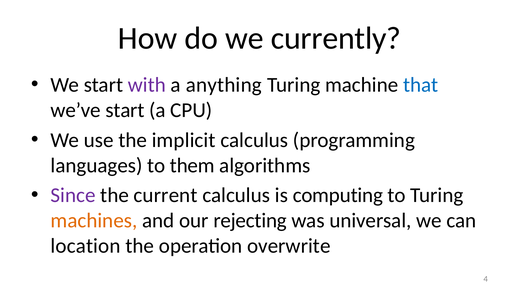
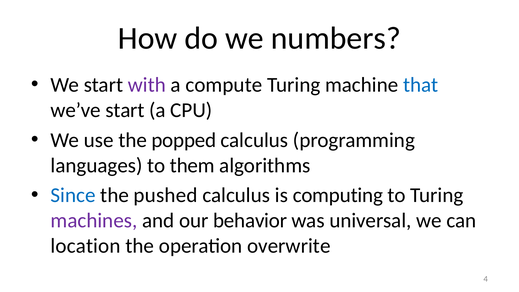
currently: currently -> numbers (336, 38)
anything: anything -> compute (224, 85)
implicit: implicit -> popped (184, 140)
Since colour: purple -> blue (73, 195)
current: current -> pushed (166, 195)
machines colour: orange -> purple (94, 221)
rejecting: rejecting -> behavior (250, 221)
